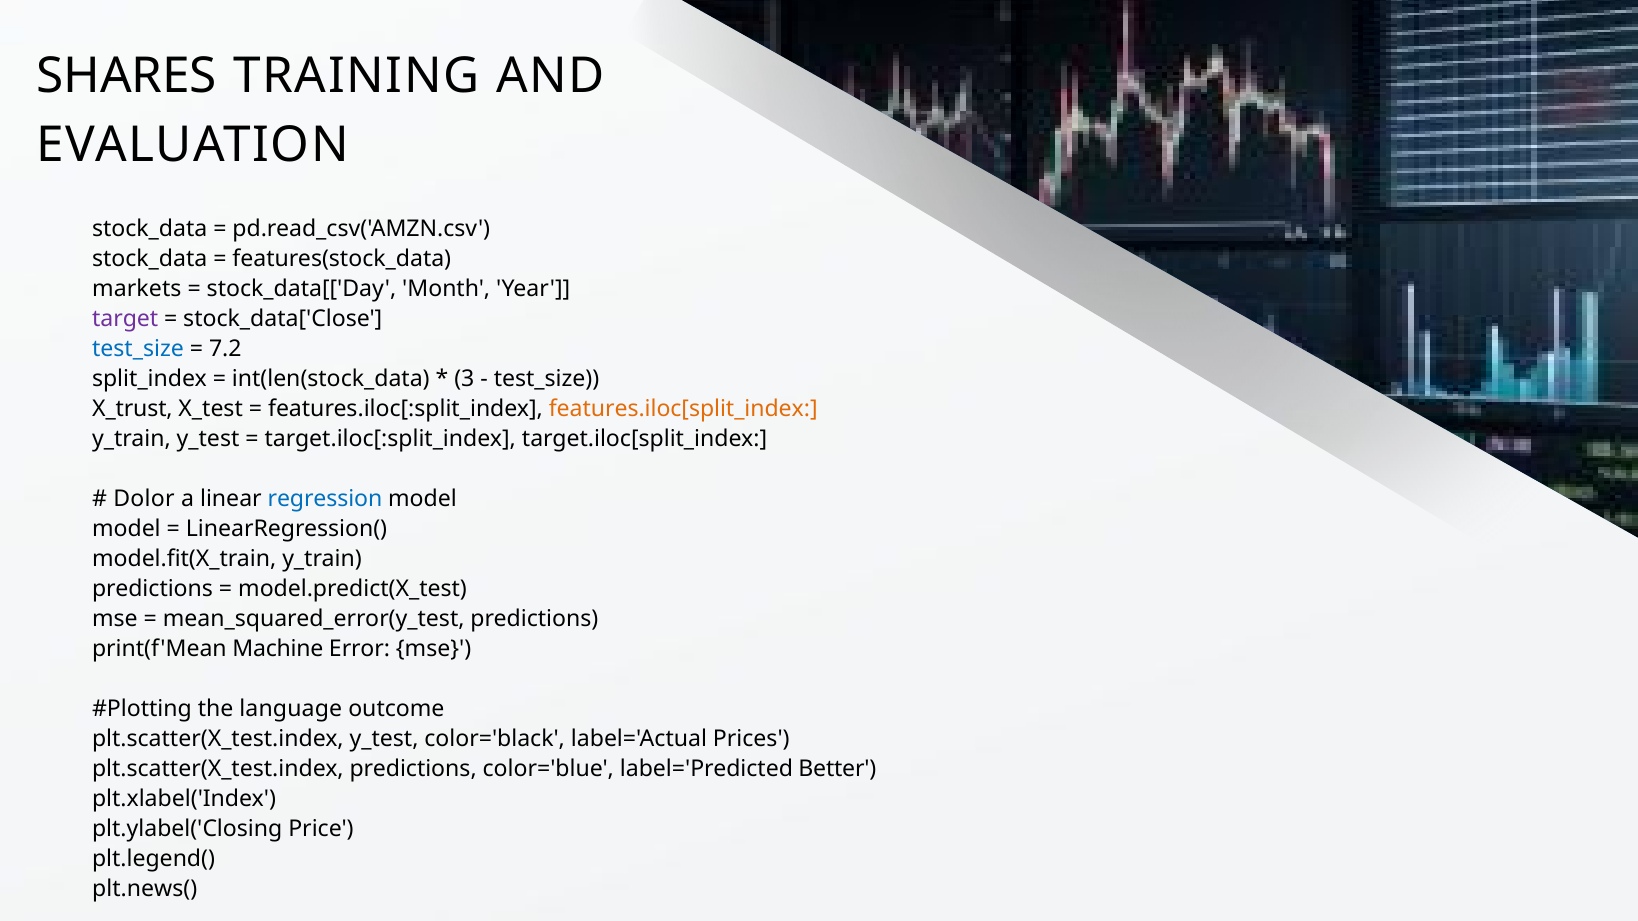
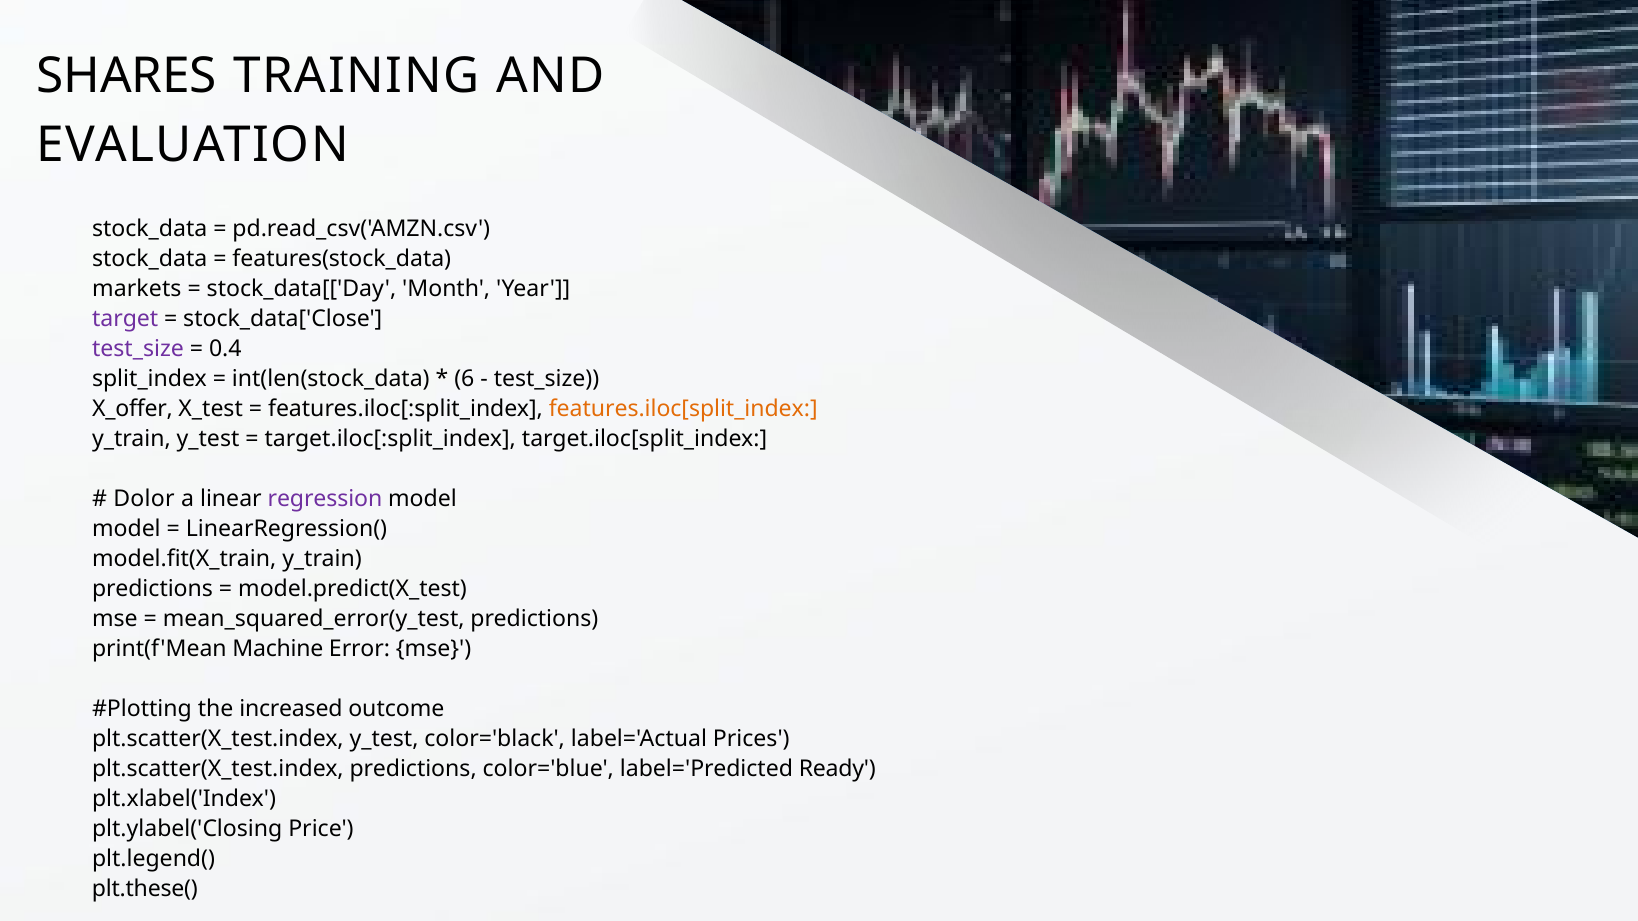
test_size colour: blue -> purple (138, 349)
7.2: 7.2 -> 0.4 (225, 349)
3: 3 -> 6 (464, 379)
X_trust: X_trust -> X_offer (132, 409)
regression colour: blue -> purple (325, 499)
language: language -> increased (291, 709)
Better: Better -> Ready (837, 769)
plt.news(: plt.news( -> plt.these( (145, 889)
